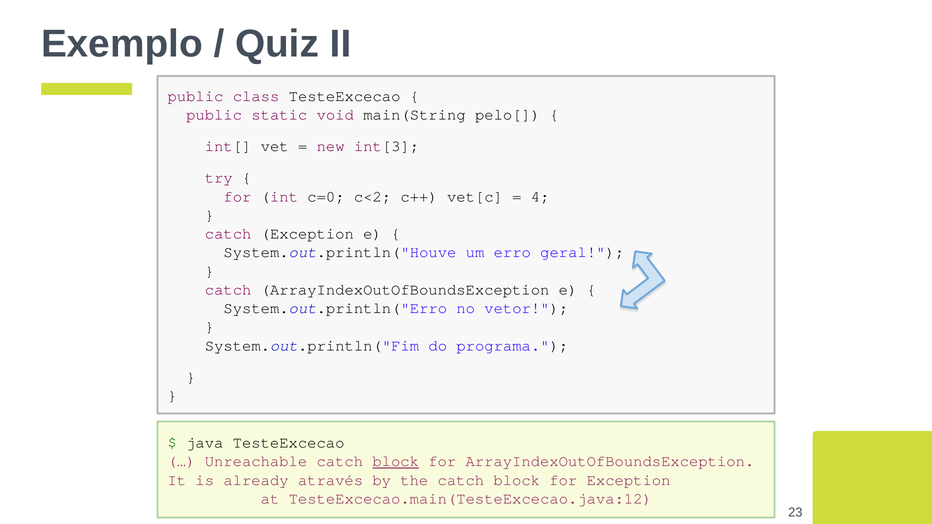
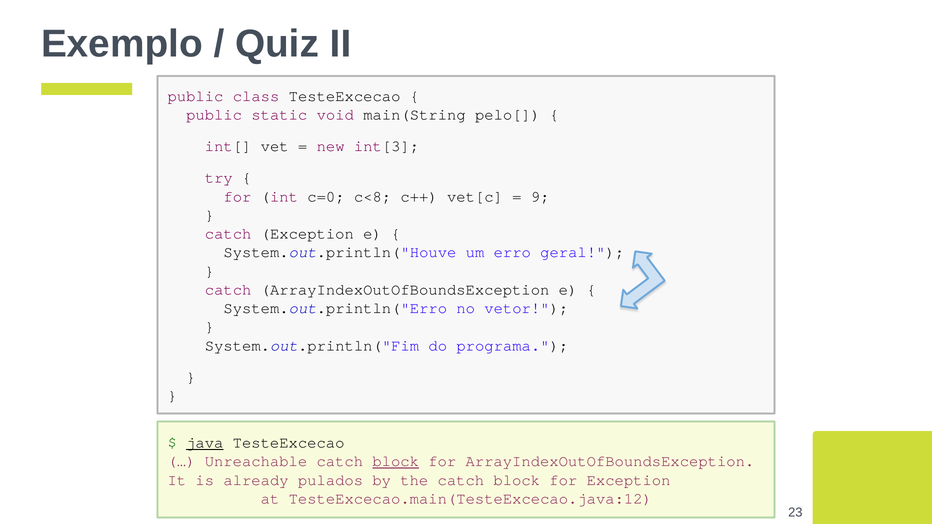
c<2: c<2 -> c<8 (373, 197)
4: 4 -> 9 (540, 197)
java underline: none -> present (205, 443)
através: através -> pulados (331, 480)
